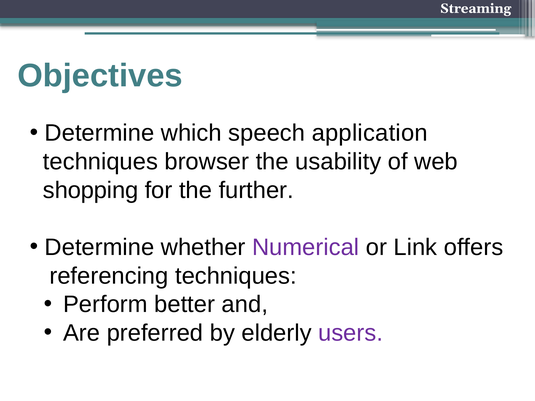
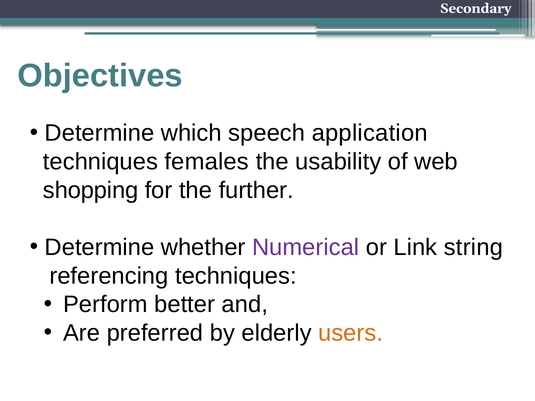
Streaming: Streaming -> Secondary (476, 8)
browser: browser -> females (207, 162)
offers: offers -> string (473, 247)
users colour: purple -> orange (351, 333)
